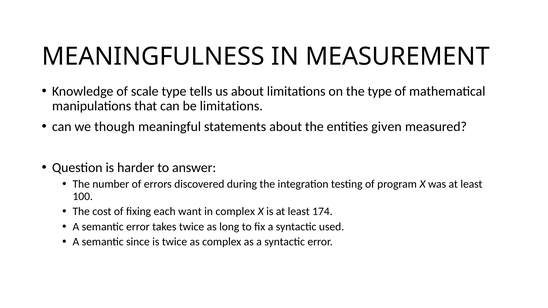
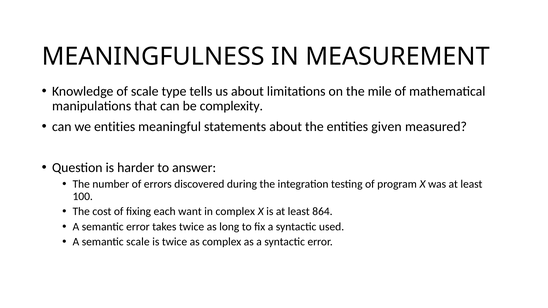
the type: type -> mile (380, 91)
be limitations: limitations -> complexity (231, 106)
we though: though -> entities (115, 127)
174: 174 -> 864 (322, 212)
semantic since: since -> scale (138, 242)
